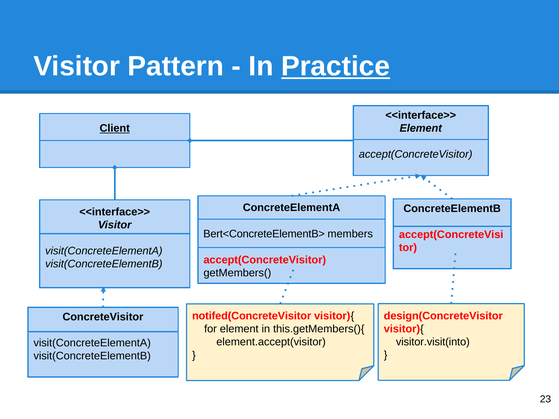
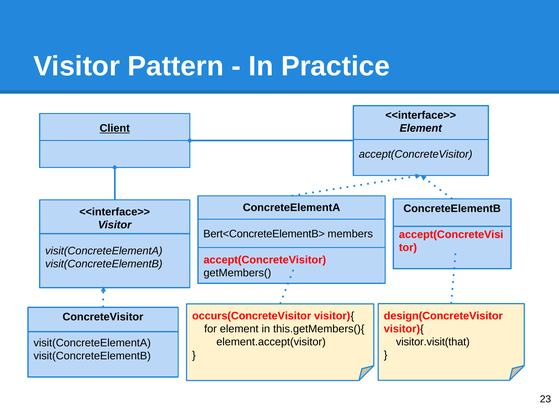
Practice underline: present -> none (336, 66)
notifed(ConcreteVisitor: notifed(ConcreteVisitor -> occurs(ConcreteVisitor (252, 316)
visitor.visit(into: visitor.visit(into -> visitor.visit(that (433, 342)
